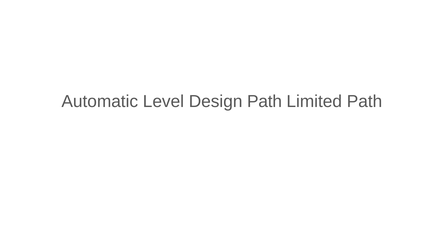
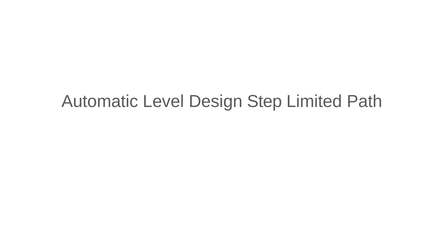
Design Path: Path -> Step (265, 101)
